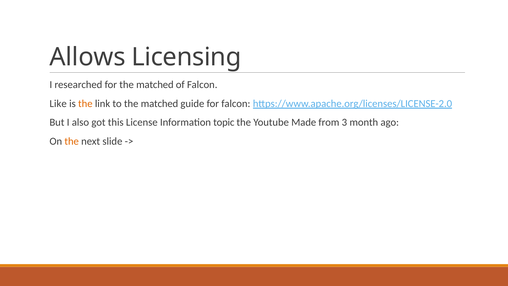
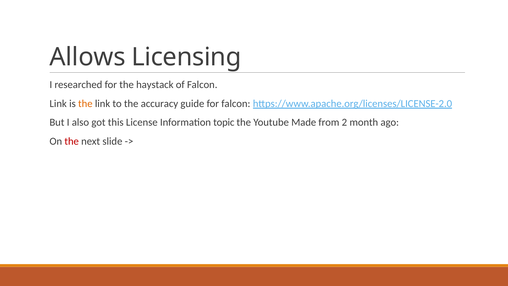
for the matched: matched -> haystack (155, 84)
Like: Like -> Link (58, 103)
to the matched: matched -> accuracy (159, 103)
3: 3 -> 2 (344, 122)
the colour: orange -> red (72, 141)
